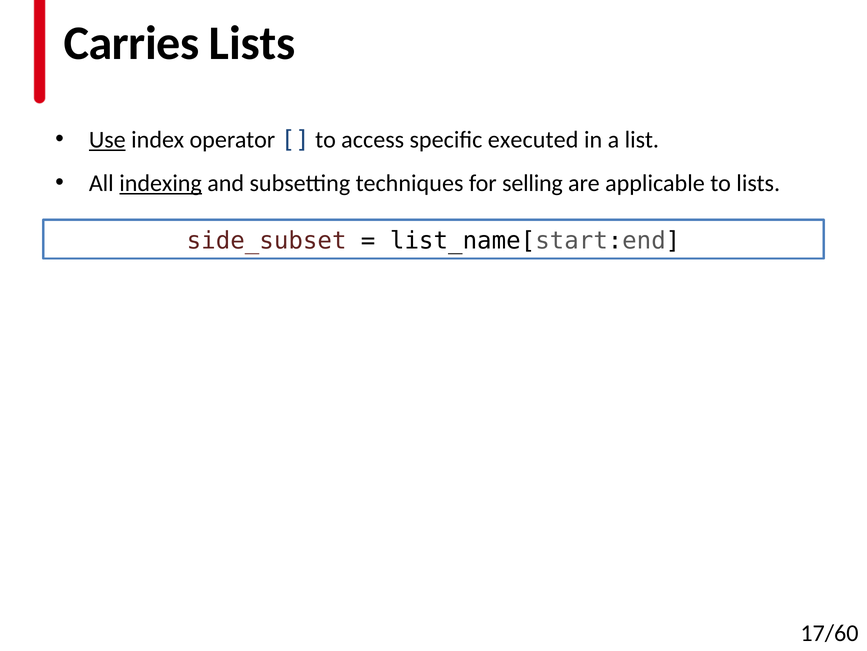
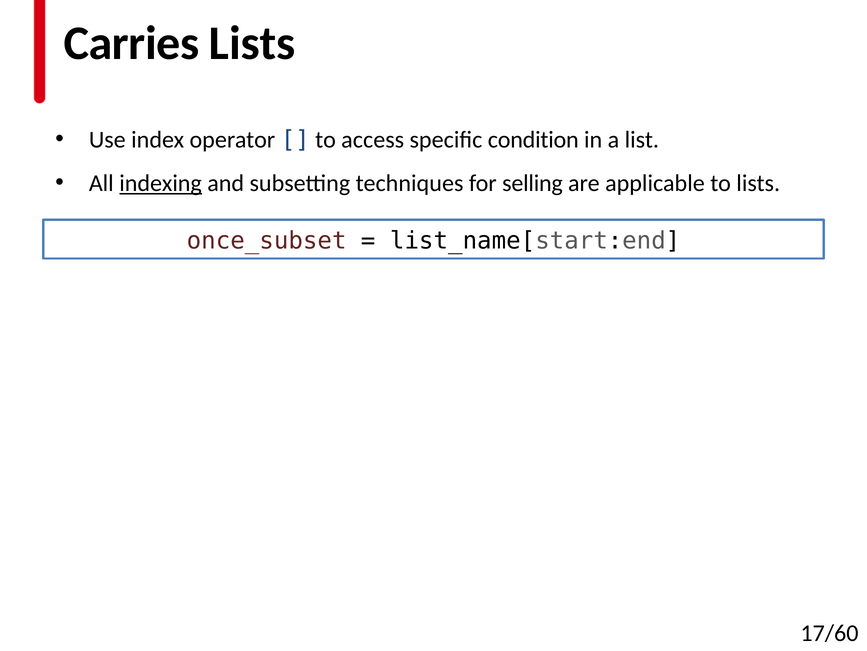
Use underline: present -> none (107, 140)
executed: executed -> condition (533, 140)
side_subset: side_subset -> once_subset (267, 241)
